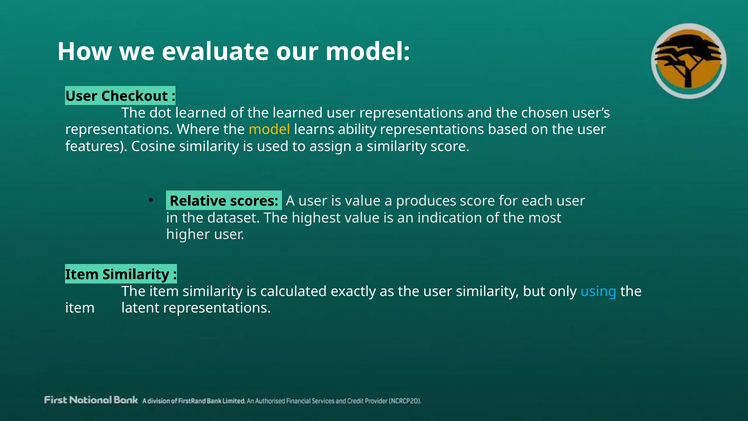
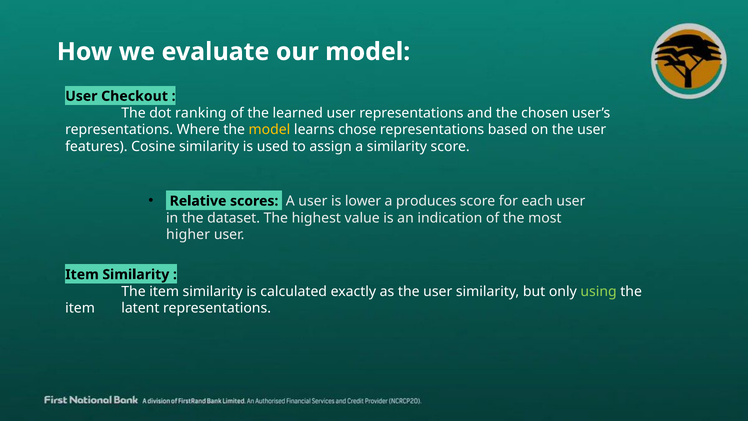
dot learned: learned -> ranking (201, 113)
ability: ability -> chose (357, 130)
is value: value -> lower (363, 201)
using colour: light blue -> light green (599, 291)
